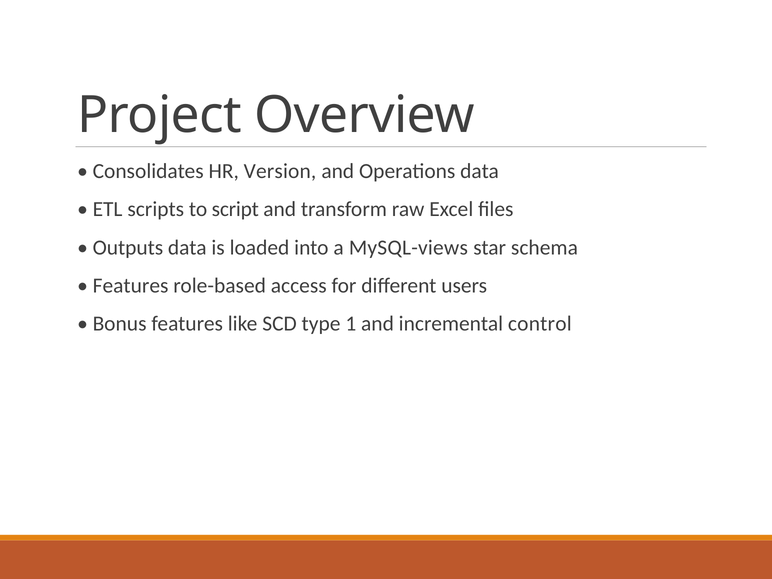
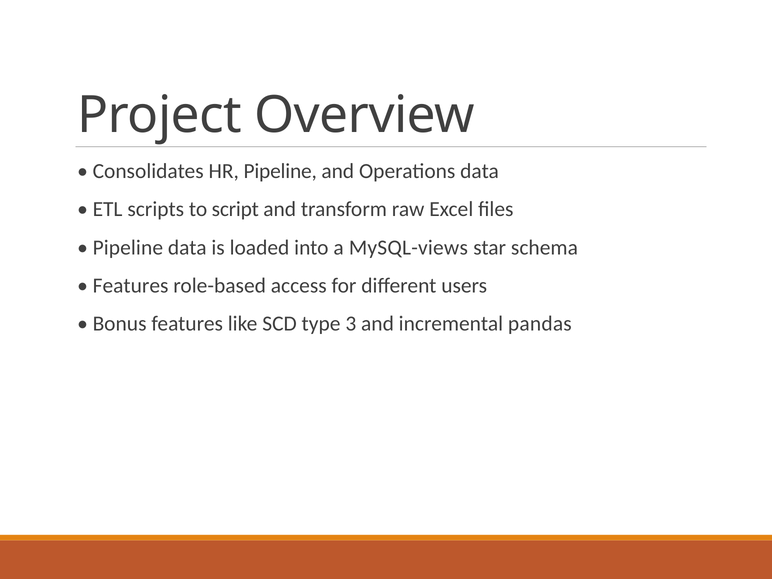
HR Version: Version -> Pipeline (280, 171)
Outputs: Outputs -> Pipeline (128, 247)
1: 1 -> 3 (351, 324)
control: control -> pandas (540, 324)
